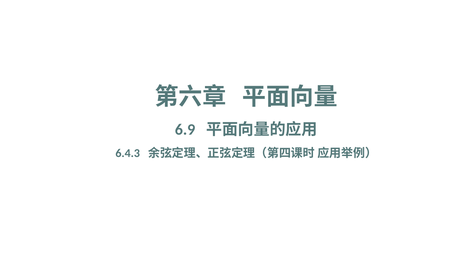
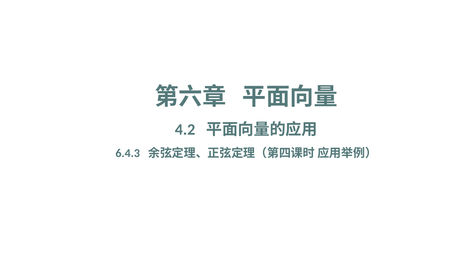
6.9: 6.9 -> 4.2 (185, 130)
